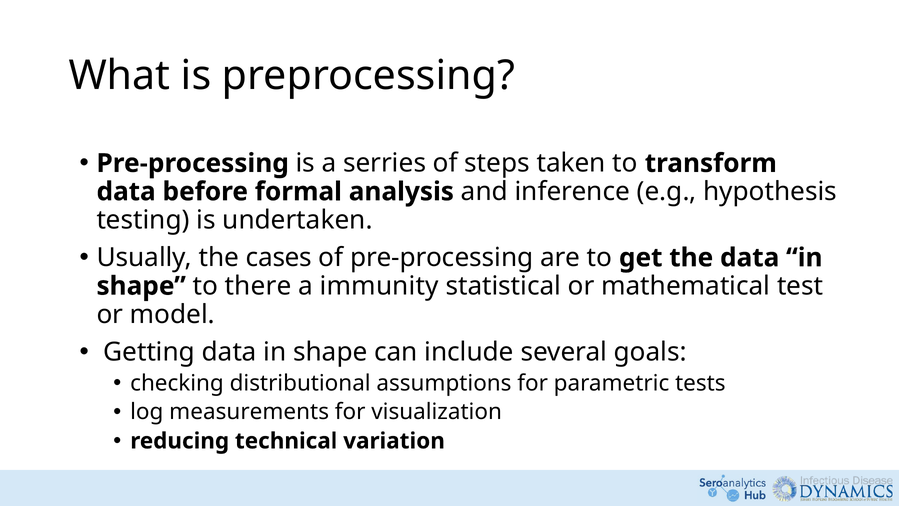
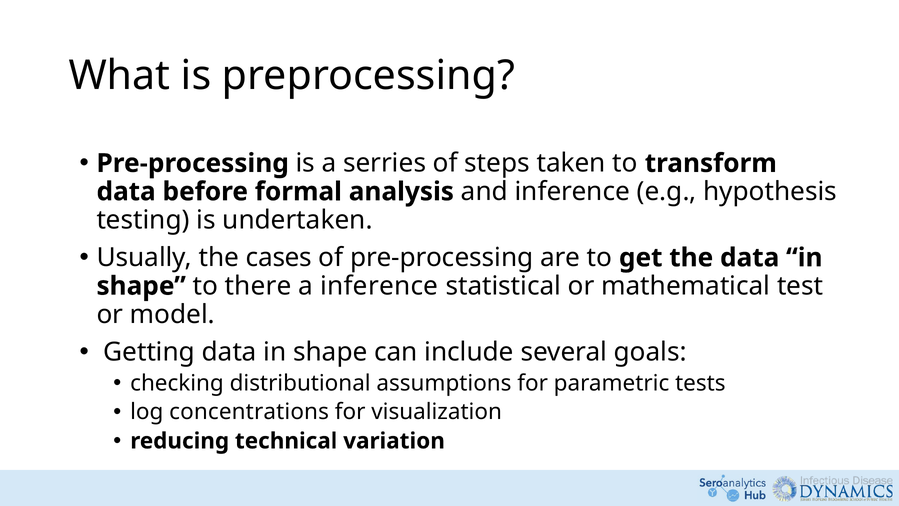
a immunity: immunity -> inference (379, 286)
measurements: measurements -> concentrations (249, 412)
